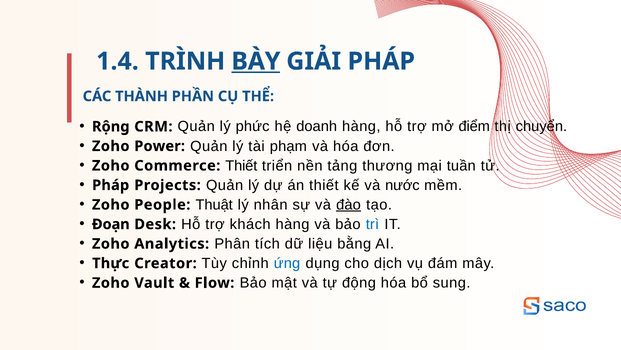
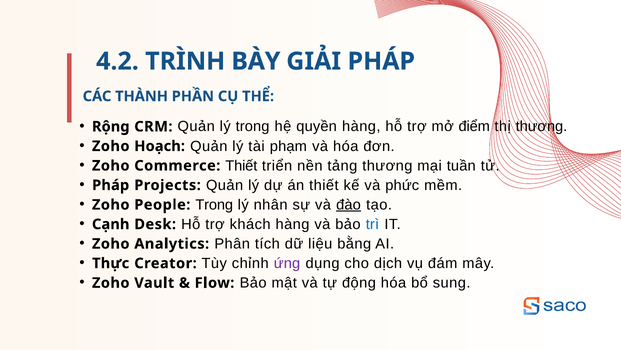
1.4: 1.4 -> 4.2 (117, 61)
BÀY underline: present -> none (256, 61)
lý phức: phức -> trong (253, 126)
doanh: doanh -> quyền (317, 126)
thị chuyển: chuyển -> thương (541, 126)
Power: Power -> Hoạch (160, 146)
nước: nước -> phức (402, 185)
People Thuật: Thuật -> Trong (214, 204)
Đoạn: Đoạn -> Cạnh (111, 224)
ứng colour: blue -> purple (287, 263)
